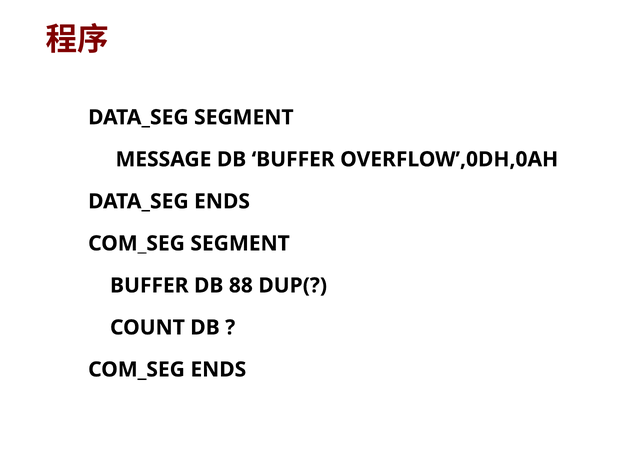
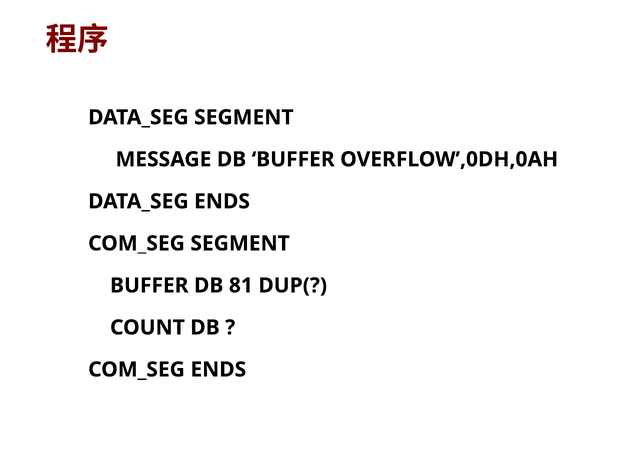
88: 88 -> 81 (241, 286)
